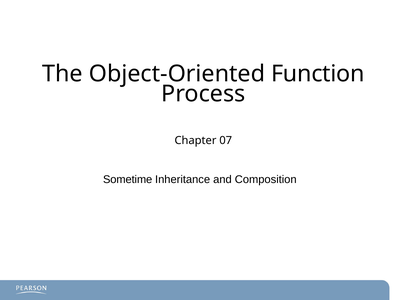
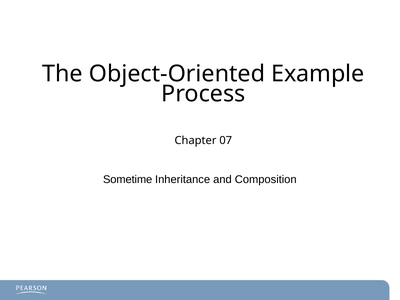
Function: Function -> Example (318, 74)
